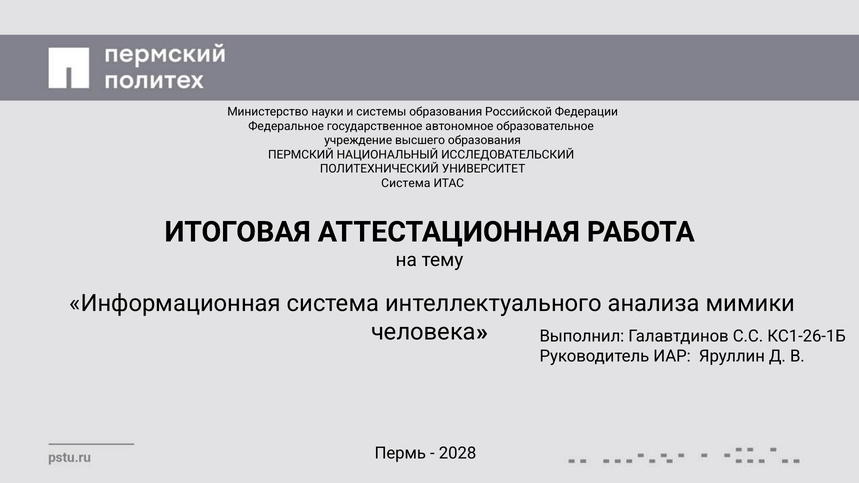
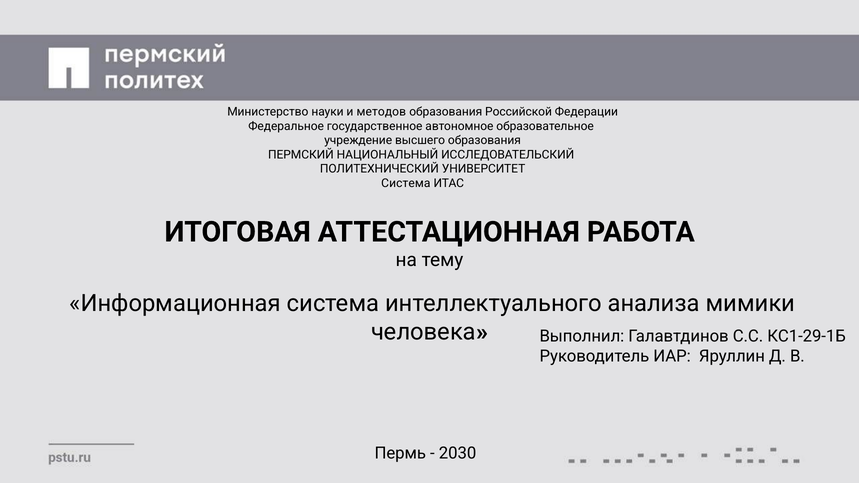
системы: системы -> методов (381, 112)
КС1-26-1Б: КС1-26-1Б -> КС1-29-1Б (807, 336)
2028: 2028 -> 2030 (458, 453)
